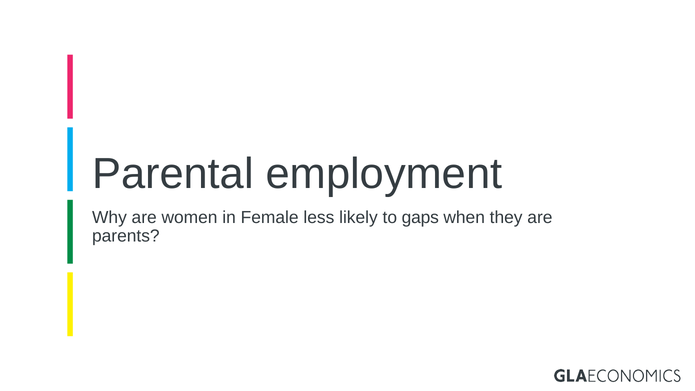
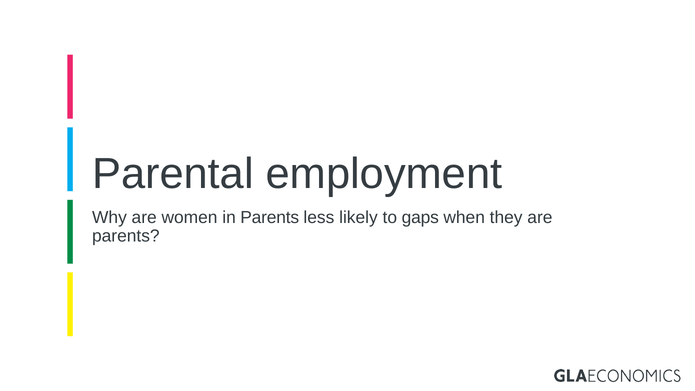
in Female: Female -> Parents (270, 217)
